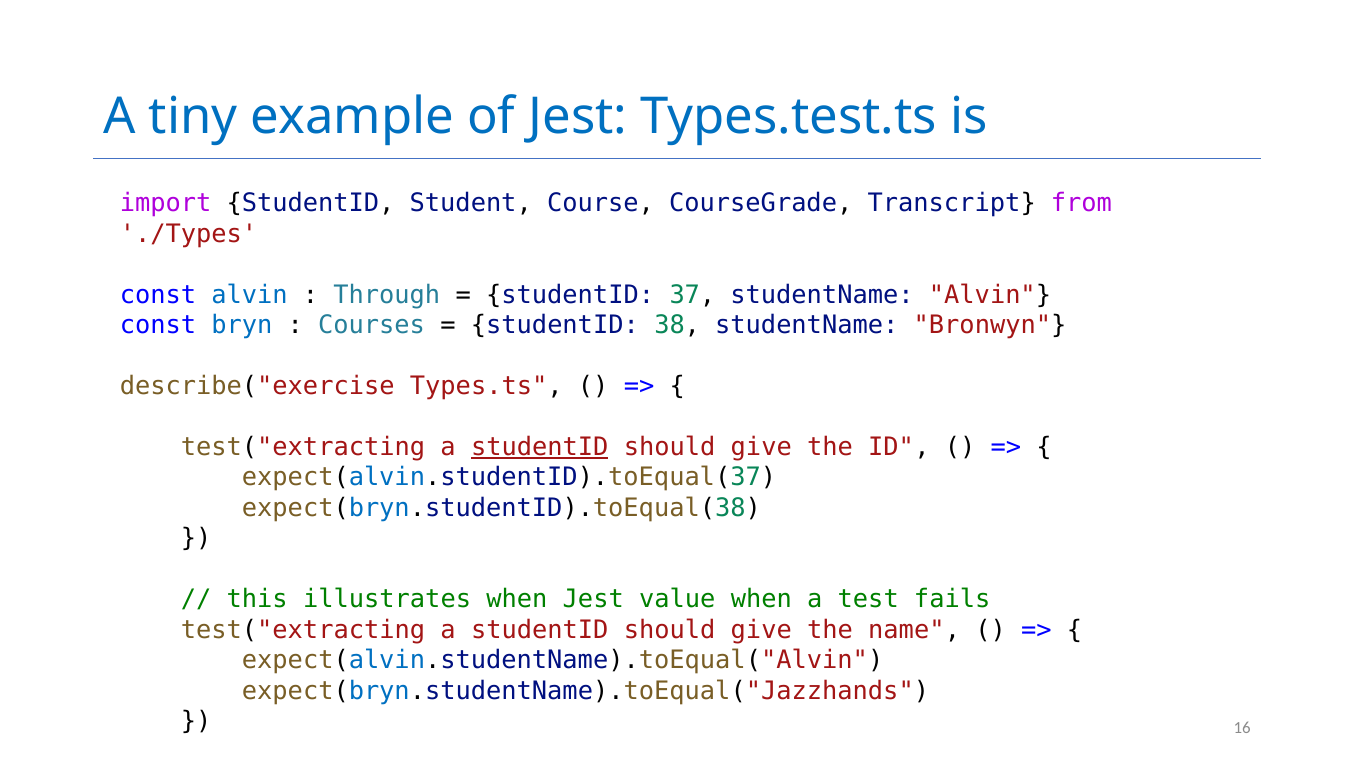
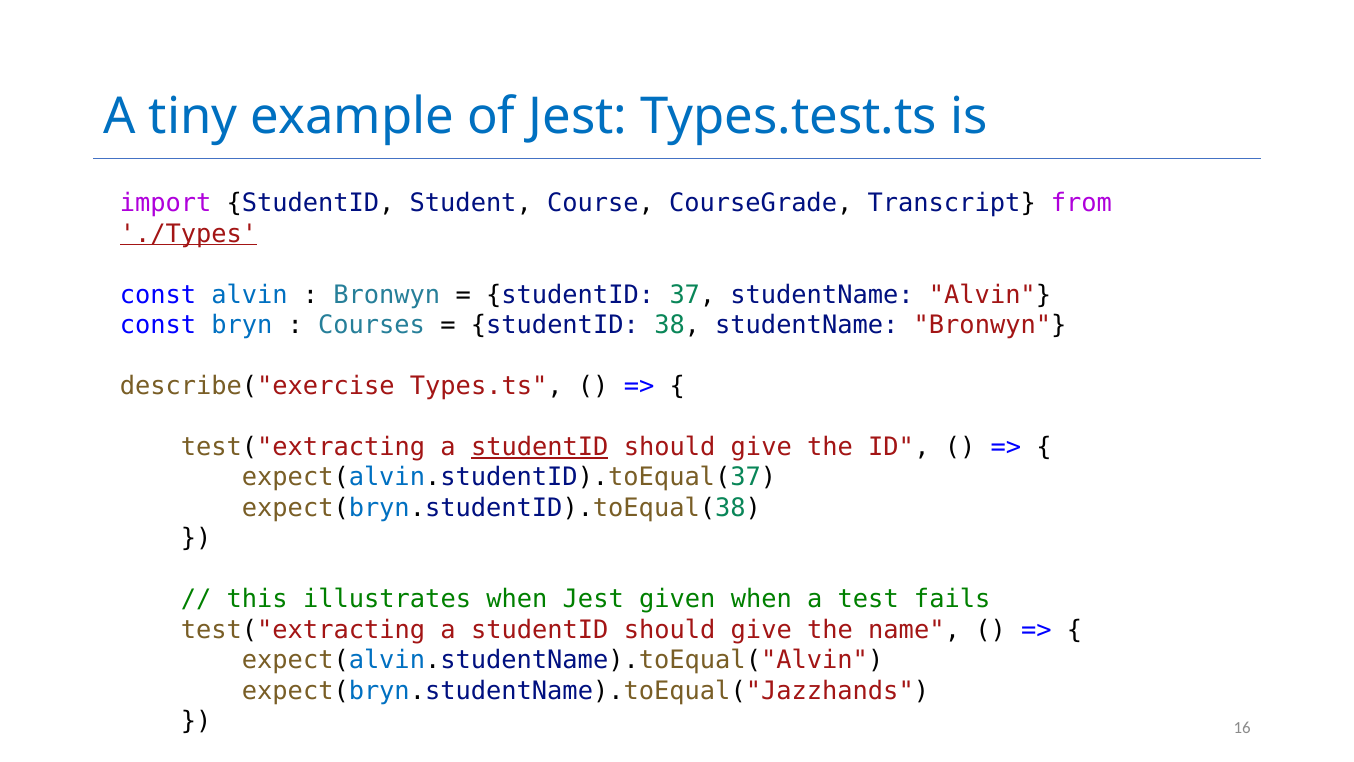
./Types underline: none -> present (189, 234)
Through: Through -> Bronwyn (387, 295)
value: value -> given (677, 599)
